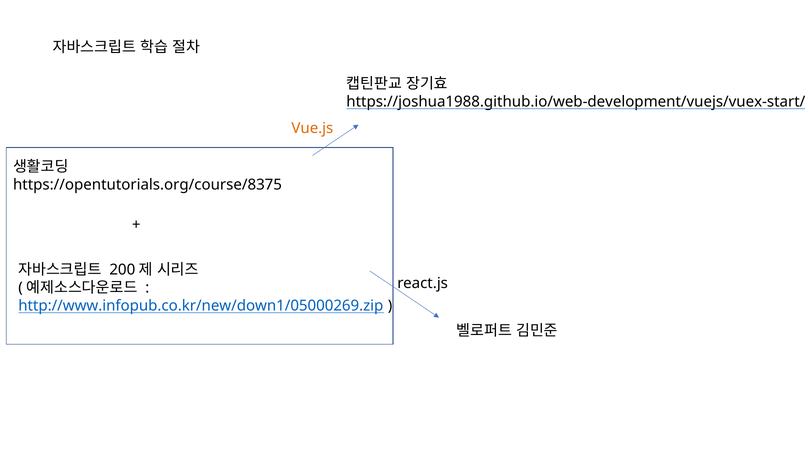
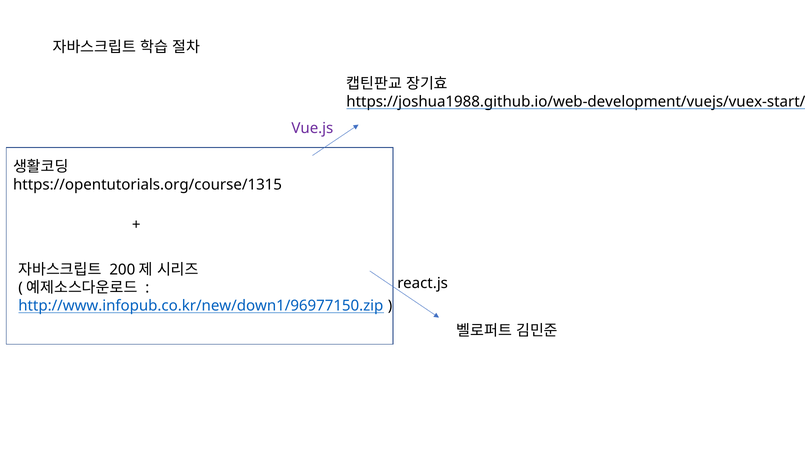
Vue.js colour: orange -> purple (312, 128)
https://opentutorials.org/course/8375: https://opentutorials.org/course/8375 -> https://opentutorials.org/course/1315 (148, 185)
http://www.infopub.co.kr/new/down1/05000269.zip: http://www.infopub.co.kr/new/down1/05000269.zip -> http://www.infopub.co.kr/new/down1/96977150.zip (201, 306)
